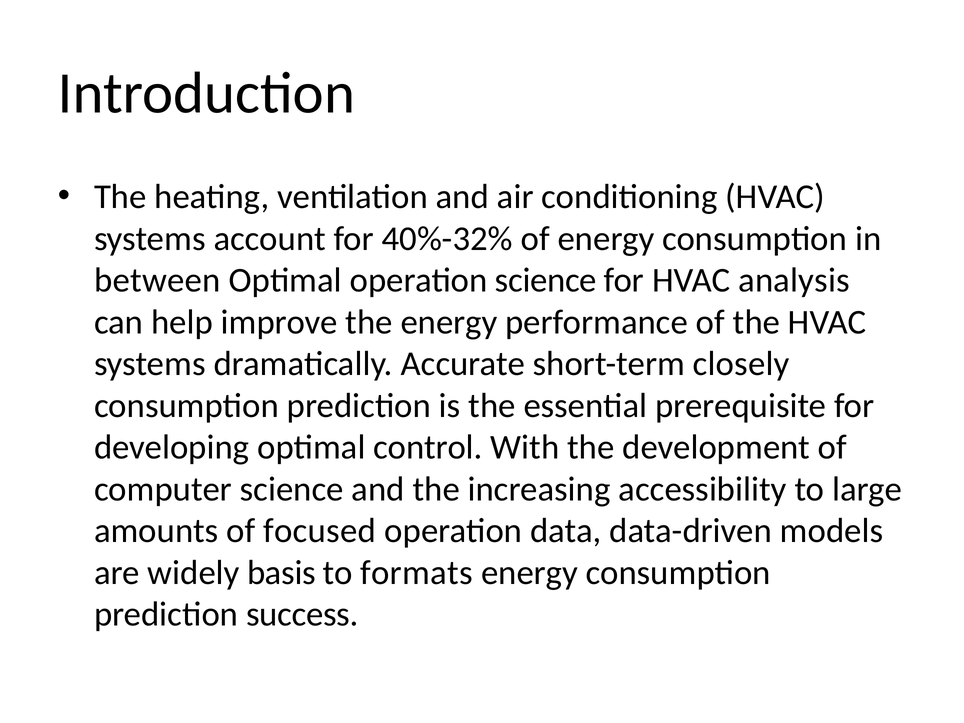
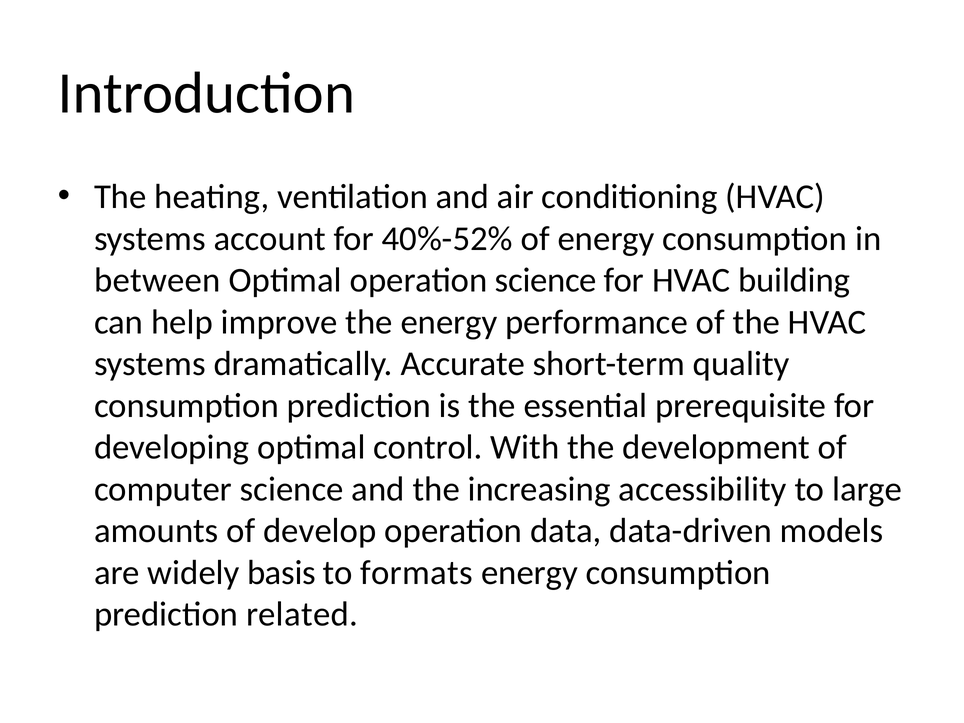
40%-32%: 40%-32% -> 40%-52% (447, 239)
analysis: analysis -> building (794, 280)
closely: closely -> quality (741, 364)
focused: focused -> develop (320, 531)
success: success -> related (302, 614)
